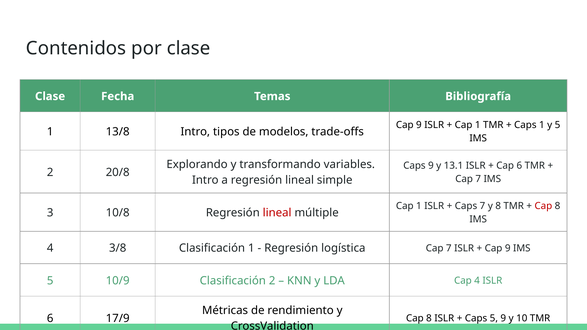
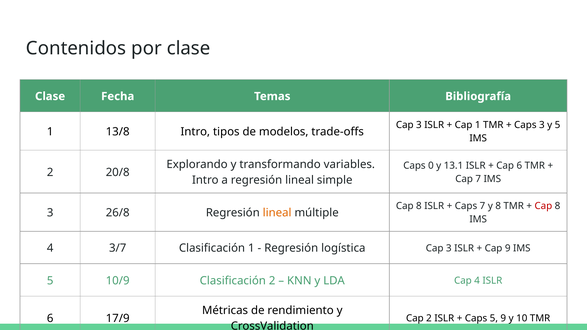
9: 9 -> 3 (419, 125)
Caps 1: 1 -> 3 (542, 125)
Caps 9: 9 -> 0 (431, 166)
1: 1 -> 8 (419, 206)
10/8: 10/8 -> 26/8 (118, 213)
lineal colour: red -> orange (277, 213)
3/8: 3/8 -> 3/7 (118, 248)
logística Cap 7: 7 -> 3 (449, 248)
8: 8 -> 2 (429, 318)
